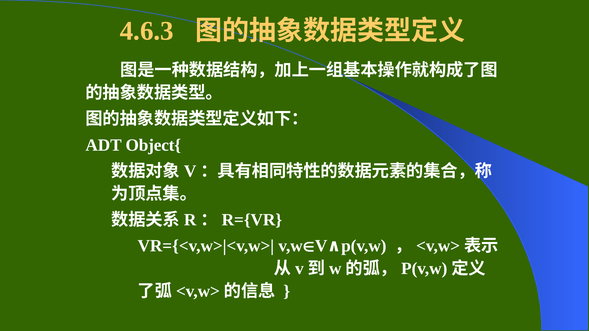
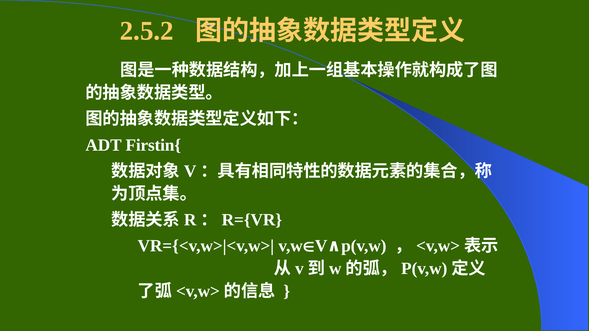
4.6.3: 4.6.3 -> 2.5.2 (147, 31)
Object{: Object{ -> Firstin{ (153, 145)
